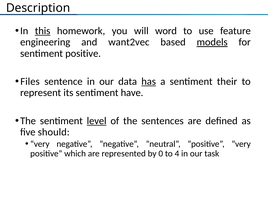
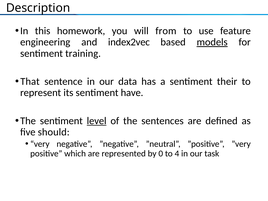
this underline: present -> none (43, 31)
word: word -> from (166, 31)
want2vec: want2vec -> index2vec (129, 42)
sentiment positive: positive -> training (83, 53)
Files: Files -> That (30, 81)
has underline: present -> none (149, 81)
